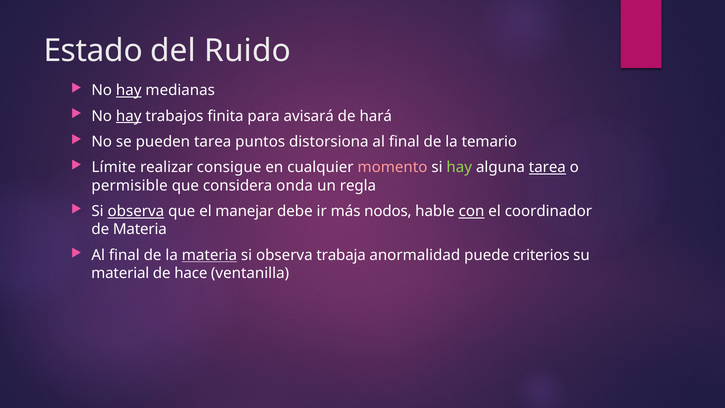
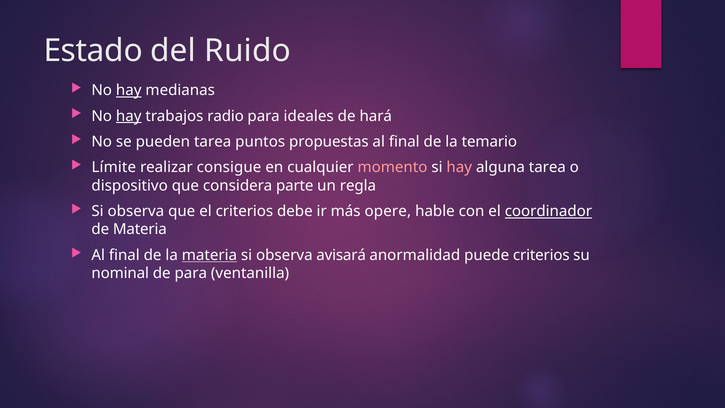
finita: finita -> radio (226, 116)
avisará: avisará -> ideales (309, 116)
distorsiona: distorsiona -> propuestas (329, 142)
hay colour: light green -> pink (459, 167)
tarea underline: present -> none (547, 167)
permisible: permisible -> dispositivo (130, 186)
onda: onda -> parte (295, 186)
observa underline: present -> none (136, 211)
el manejar: manejar -> criterios (244, 211)
nodos: nodos -> opere (388, 211)
con underline: present -> none (472, 211)
coordinador underline: none -> present (548, 211)
trabaja: trabaja -> avisará (341, 255)
material: material -> nominal (120, 273)
de hace: hace -> para (191, 273)
